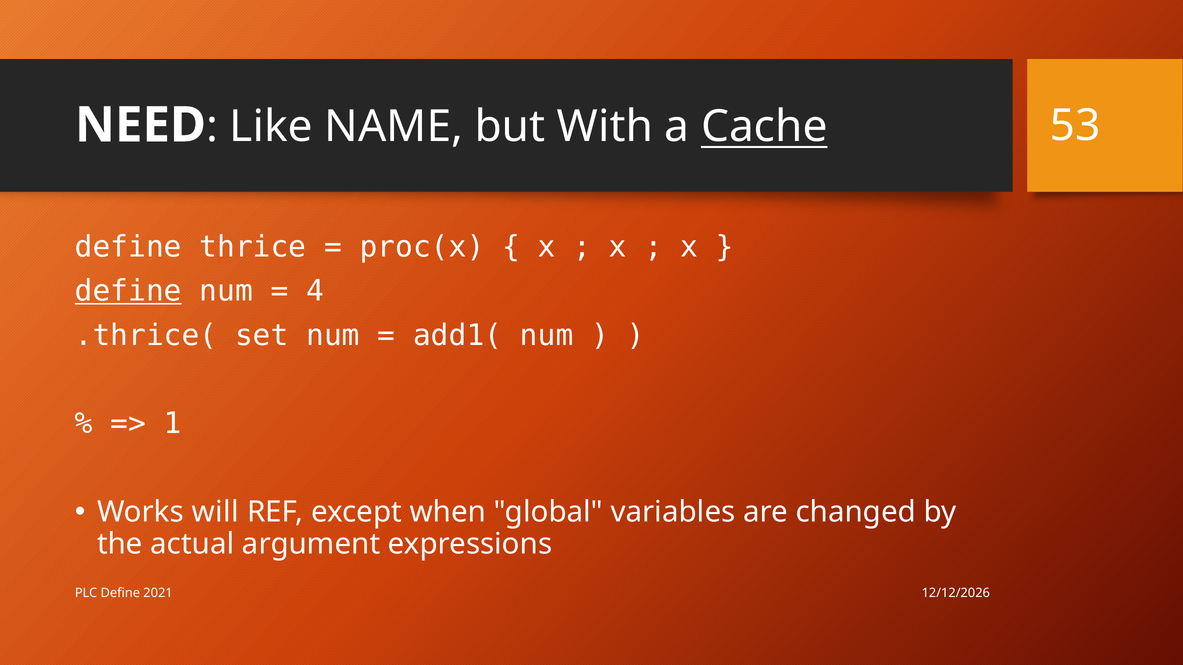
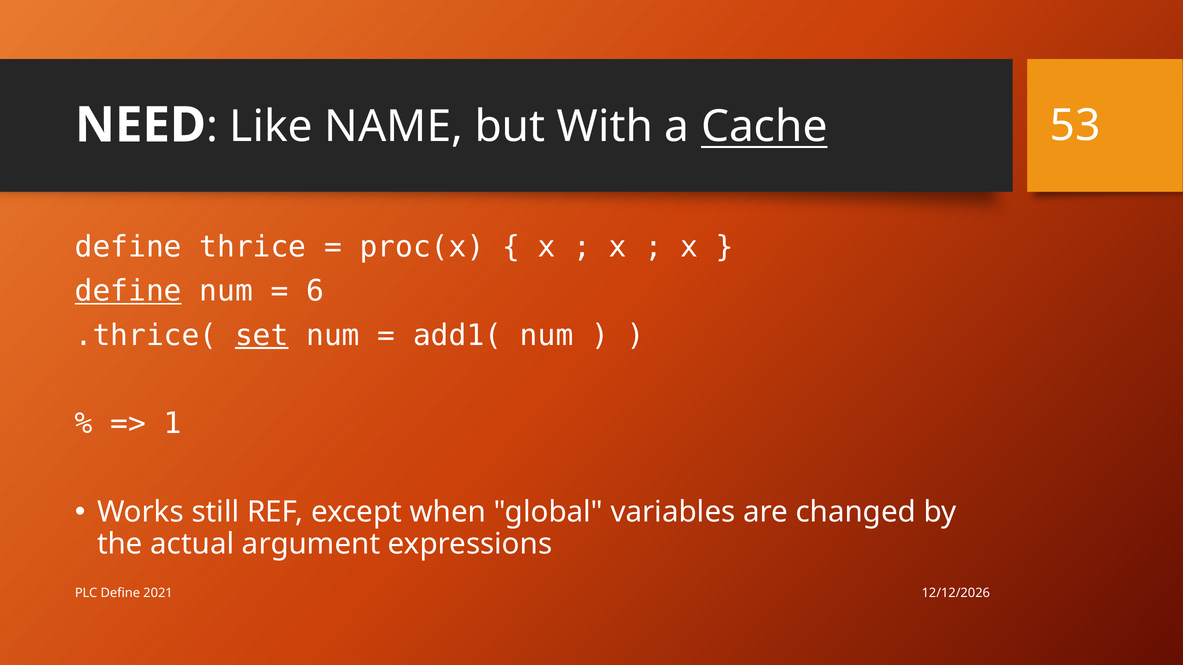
4: 4 -> 6 (315, 291)
set underline: none -> present (262, 335)
will: will -> still (216, 513)
